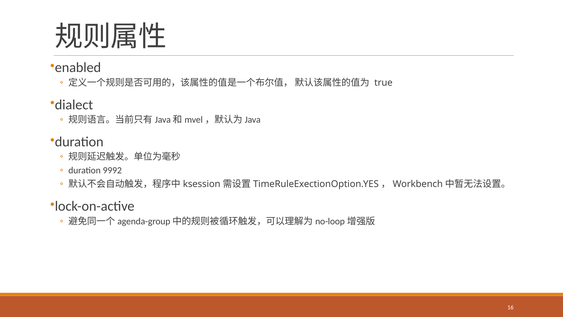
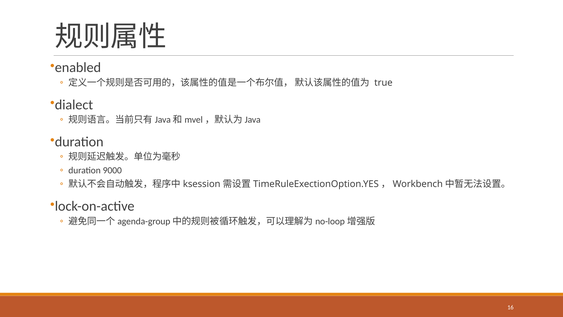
9992: 9992 -> 9000 (112, 170)
